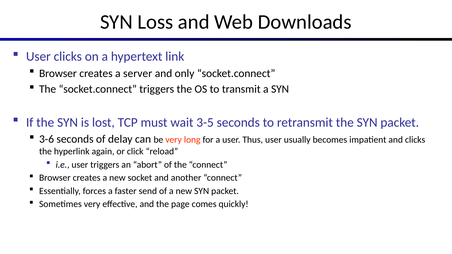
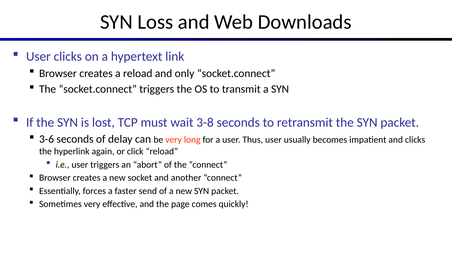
a server: server -> reload (138, 73)
3-5: 3-5 -> 3-8 (205, 123)
